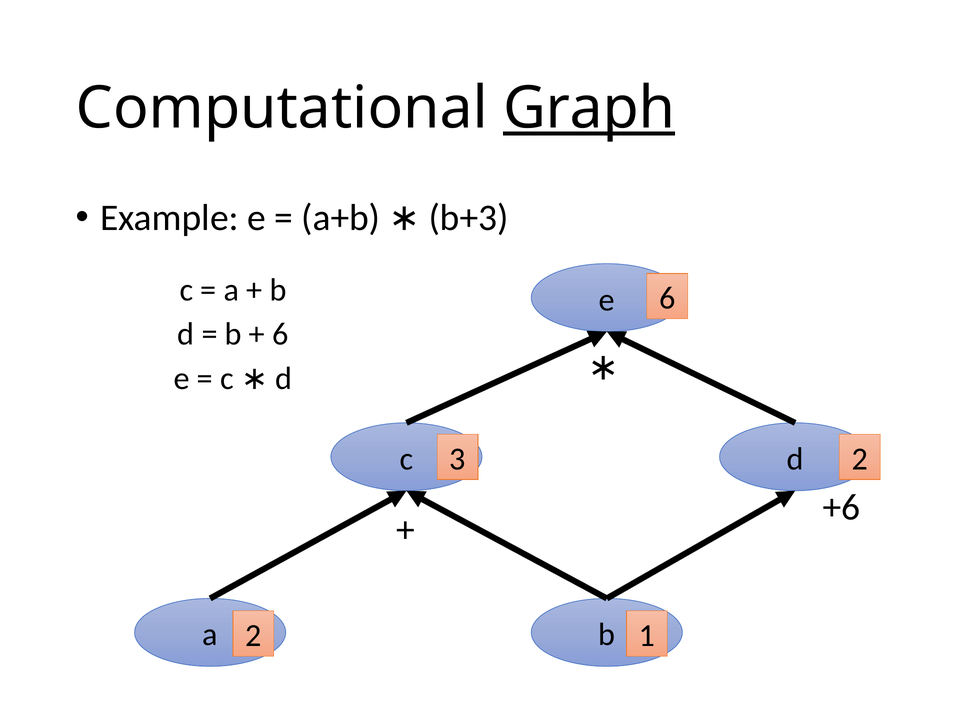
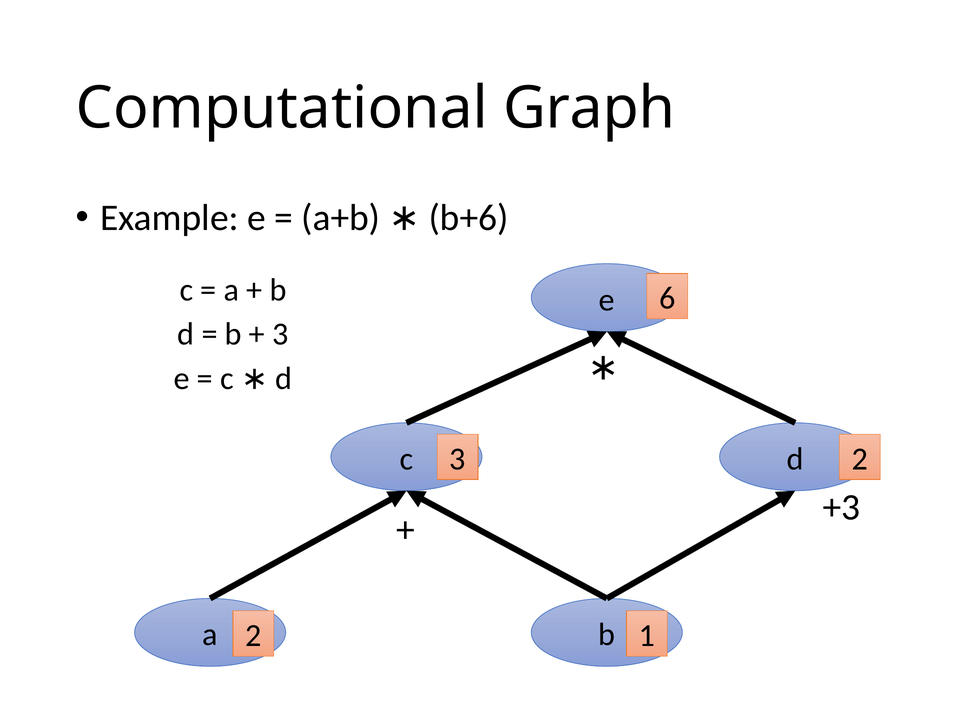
Graph underline: present -> none (589, 108)
b+3: b+3 -> b+6 (469, 218)
6: 6 -> 3 (280, 334)
+6: +6 -> +3 (841, 507)
